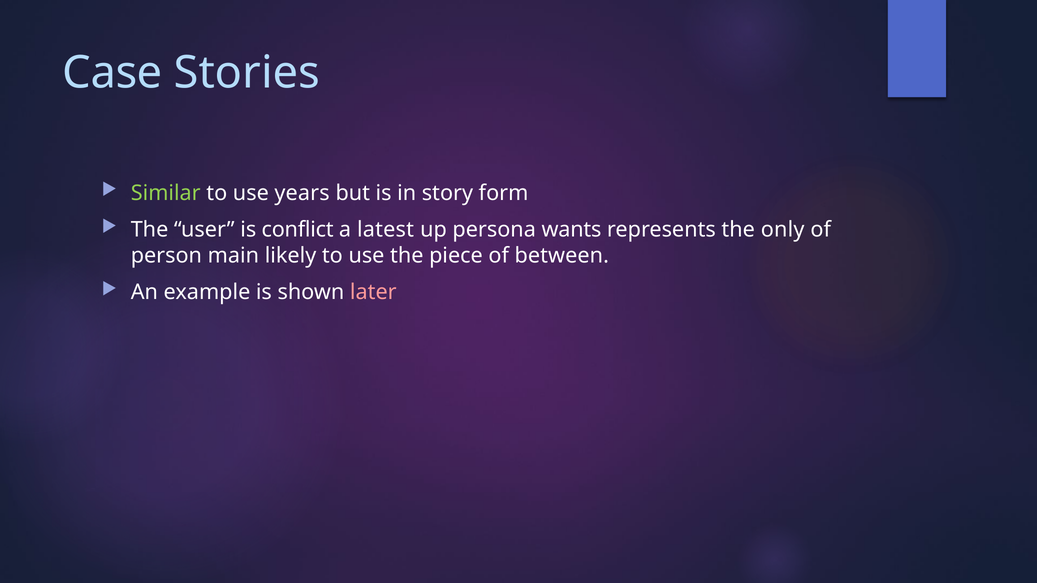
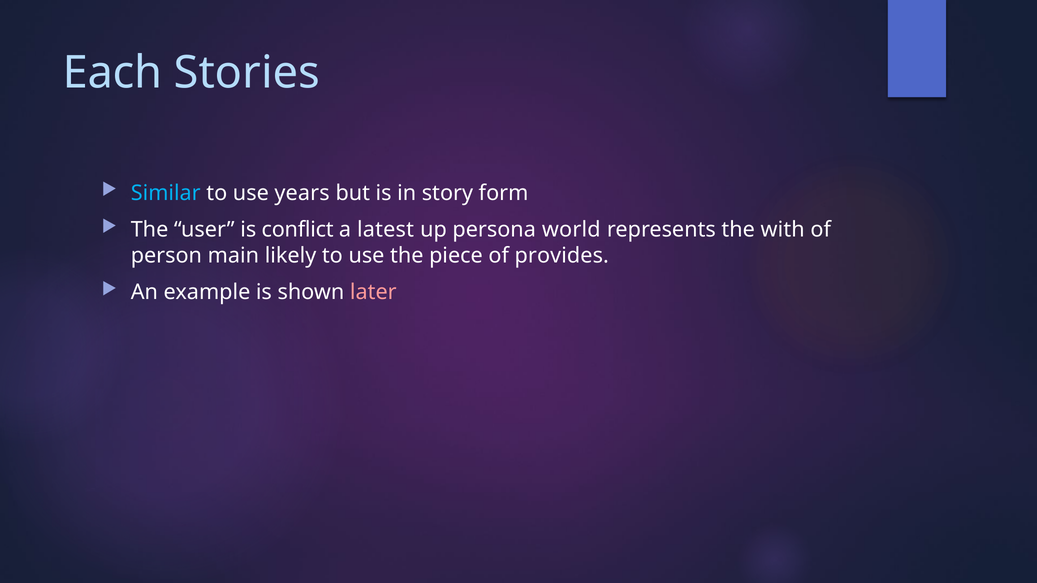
Case: Case -> Each (112, 73)
Similar colour: light green -> light blue (166, 193)
wants: wants -> world (571, 230)
only: only -> with (783, 230)
between: between -> provides (562, 256)
